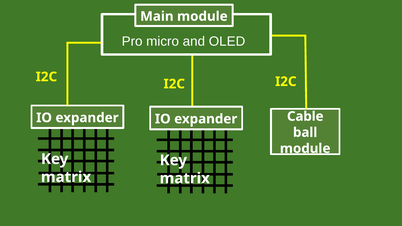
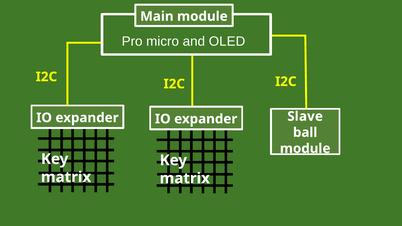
Cable: Cable -> Slave (305, 116)
